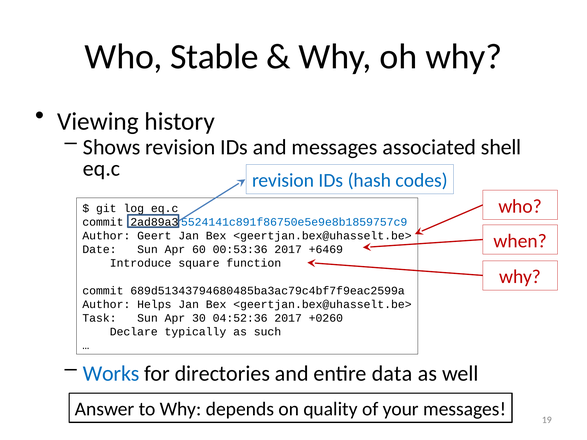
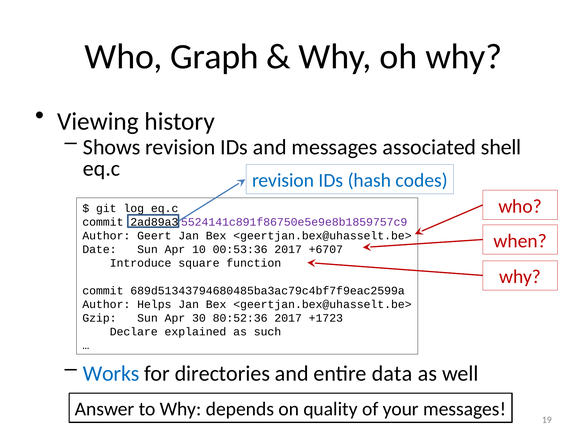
Stable: Stable -> Graph (214, 57)
5524141c891f86750e5e9e8b1859757c9 colour: blue -> purple (294, 222)
60: 60 -> 10 (199, 250)
+6469: +6469 -> +6707 (326, 250)
Task: Task -> Gzip (99, 318)
04:52:36: 04:52:36 -> 80:52:36 (240, 318)
+0260: +0260 -> +1723 (326, 318)
typically: typically -> explained (195, 332)
